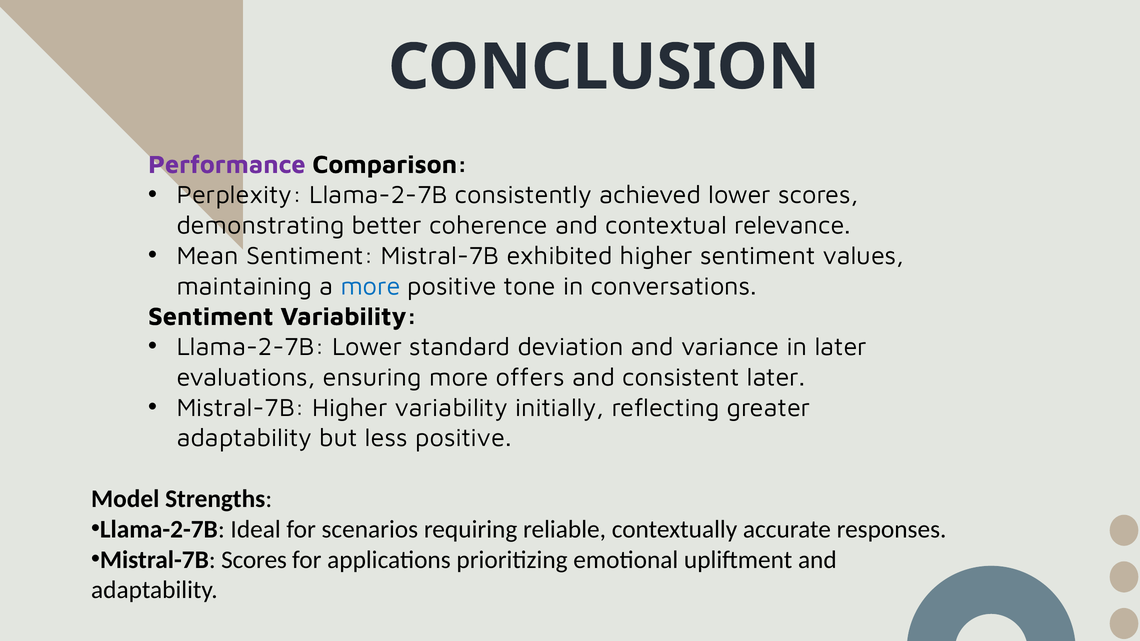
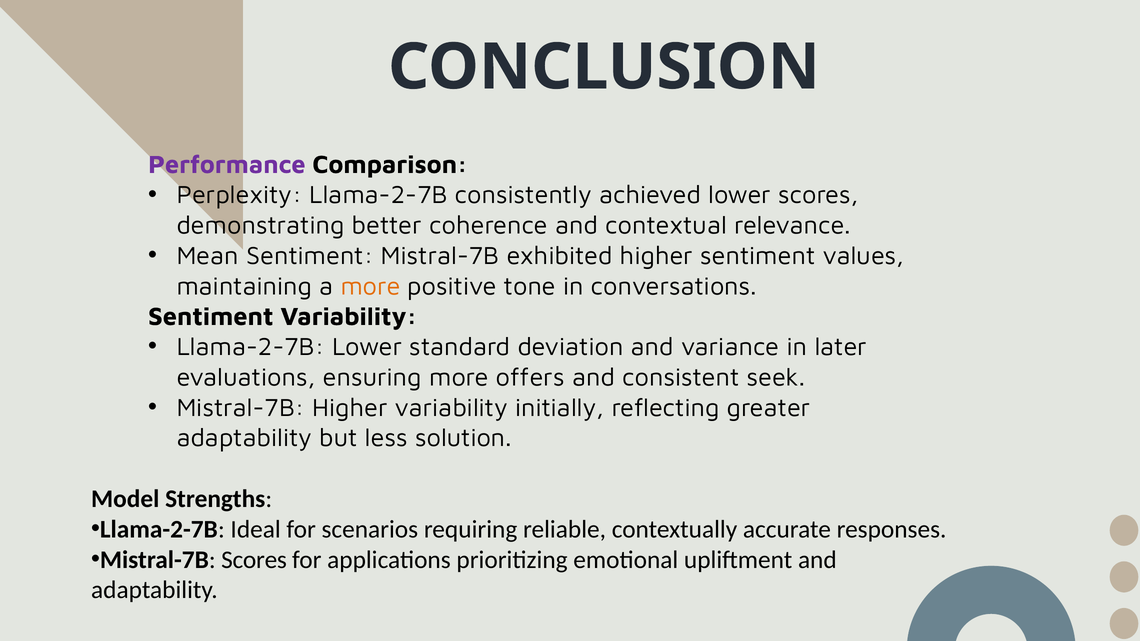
more colour: blue -> orange (371, 286)
consistent later: later -> seek (776, 377)
less positive: positive -> solution (464, 438)
